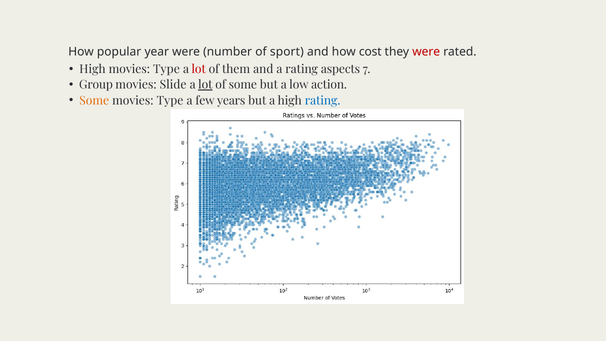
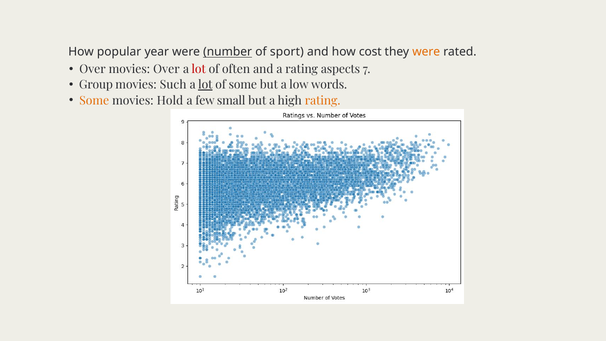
number underline: none -> present (228, 52)
were colour: red -> orange (426, 52)
High: High -> Over (93, 69)
Type: Type -> Over (166, 69)
them: them -> often (236, 69)
Slide: Slide -> Such (173, 85)
action: action -> words (329, 85)
Type: Type -> Hold (170, 101)
years: years -> small (231, 101)
rating colour: blue -> orange (323, 101)
